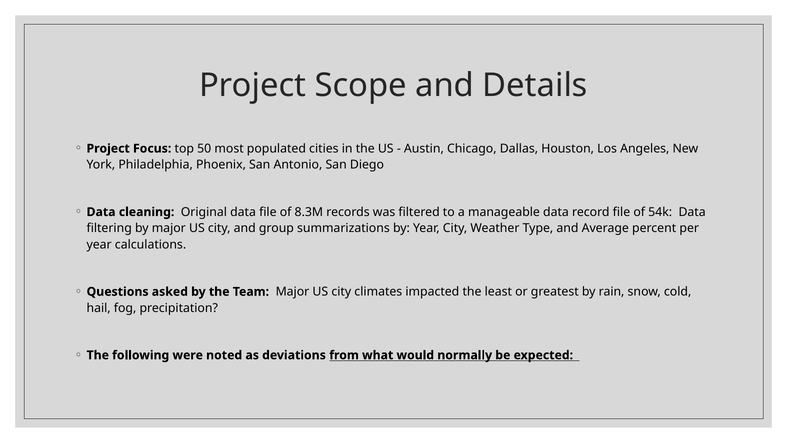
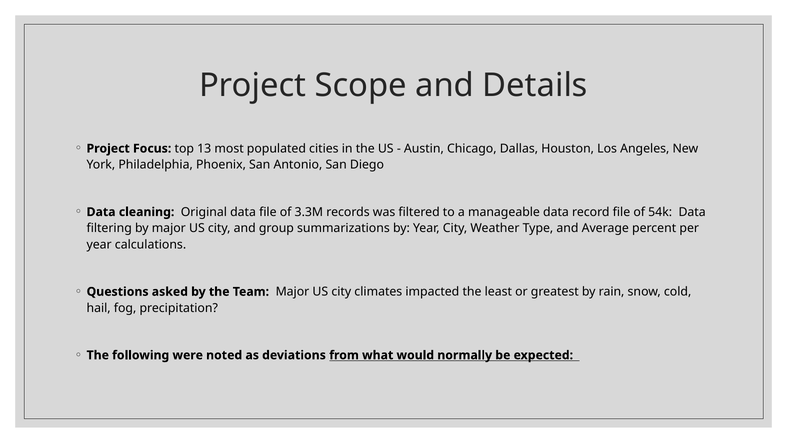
50: 50 -> 13 (204, 148)
8.3M: 8.3M -> 3.3M (309, 212)
